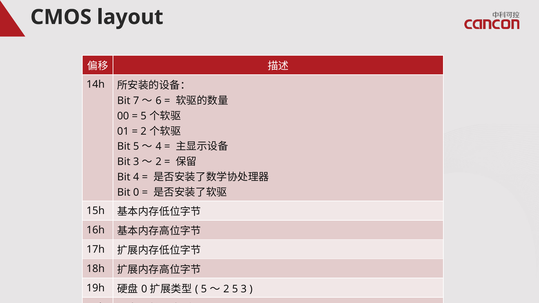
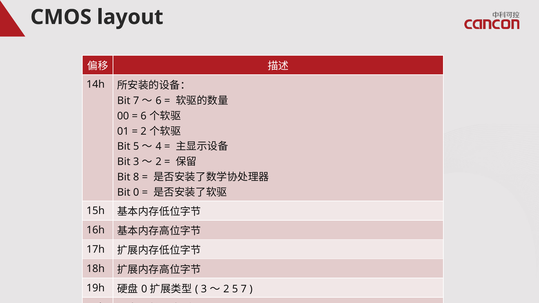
5: 5 -> 6 (144, 116)
Bit 4: 4 -> 8 (136, 177)
5: 5 -> 3 (204, 289)
5 3: 3 -> 7 (244, 289)
